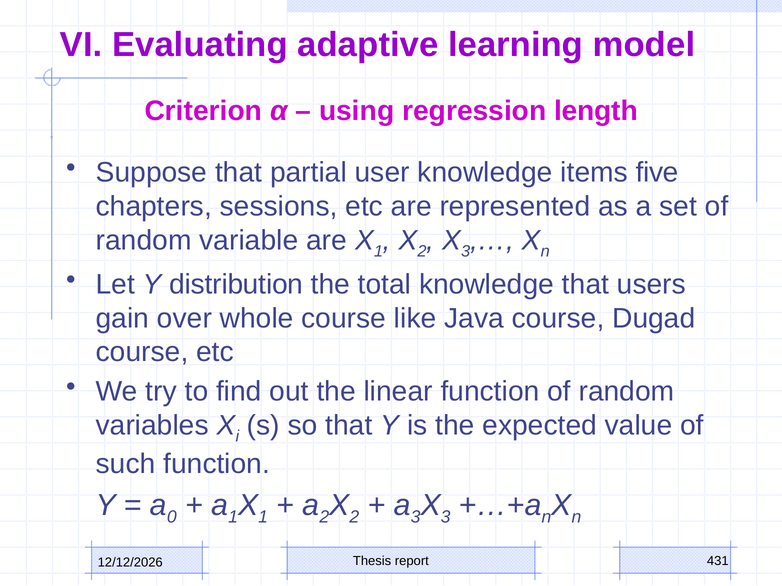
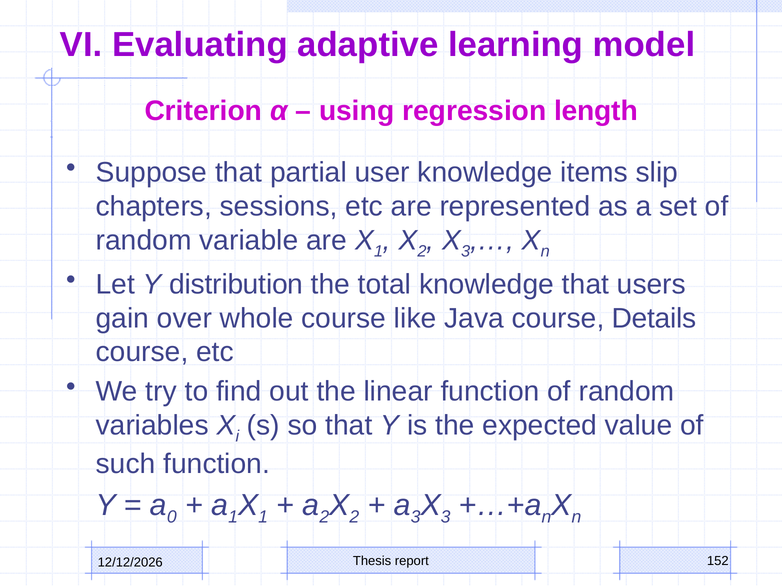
five: five -> slip (657, 173)
Dugad: Dugad -> Details (654, 318)
431: 431 -> 152 (718, 561)
